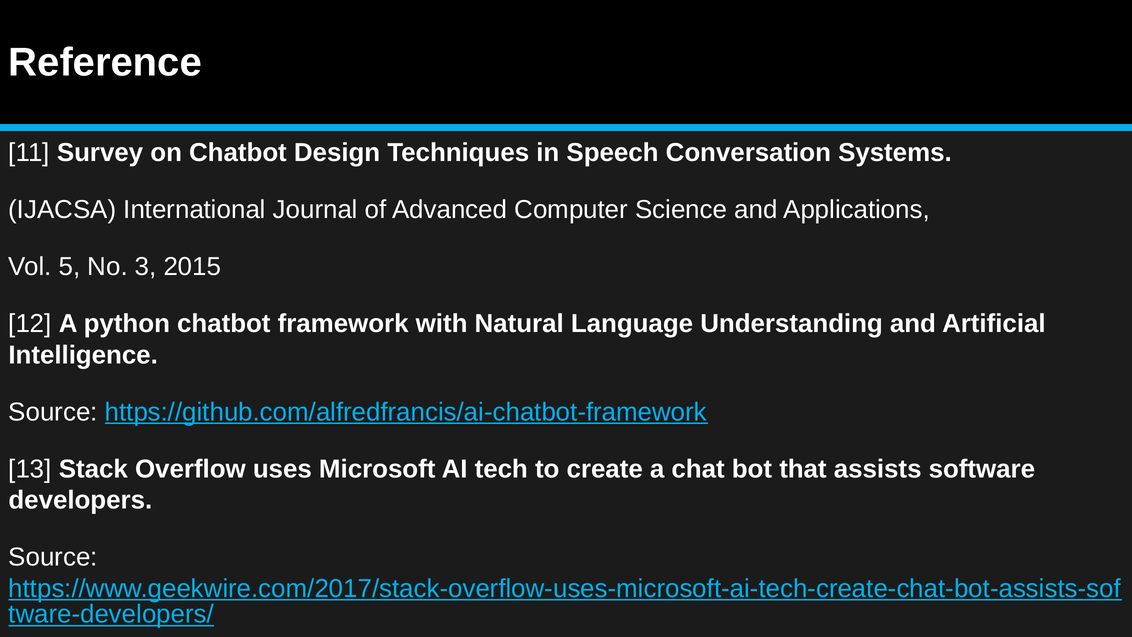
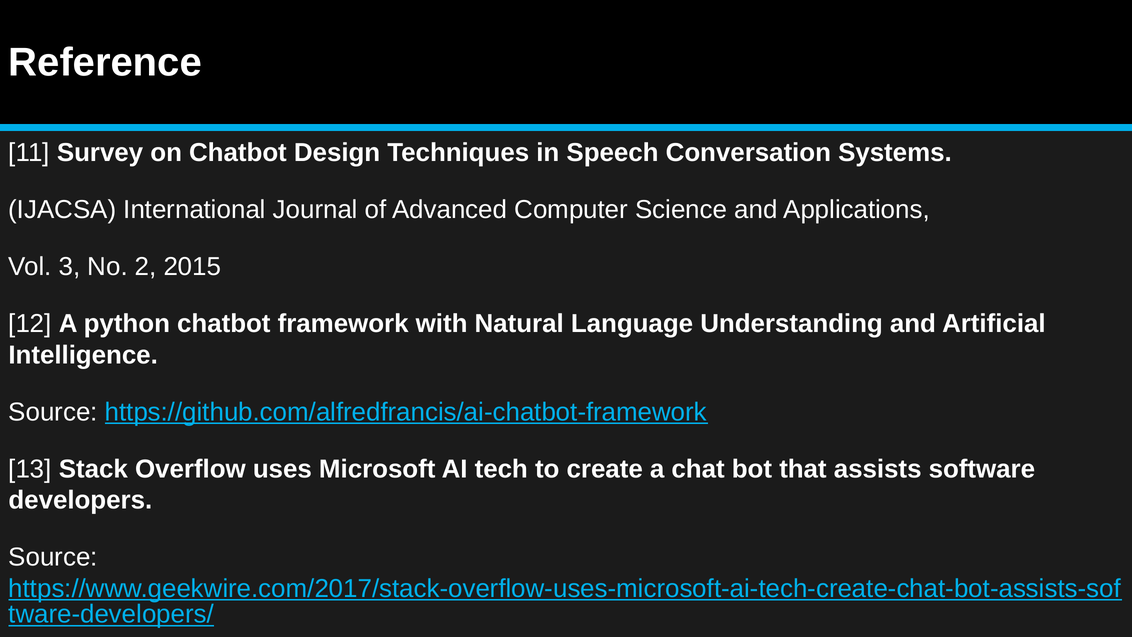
5: 5 -> 3 (70, 267)
3: 3 -> 2 (146, 267)
